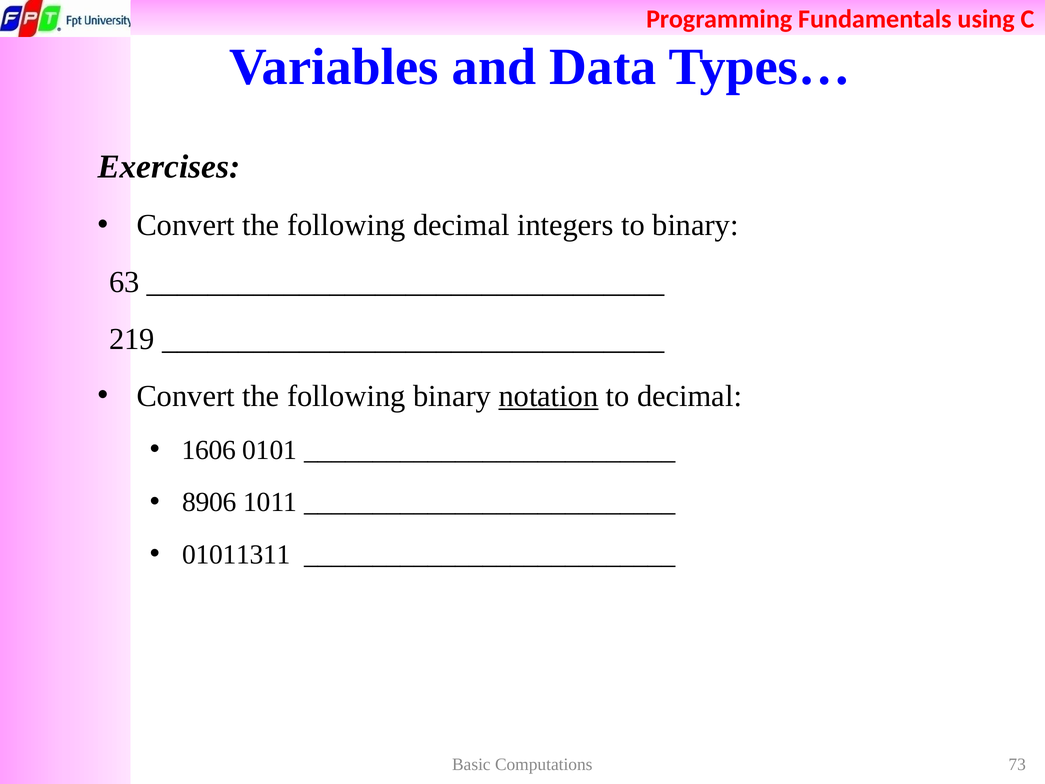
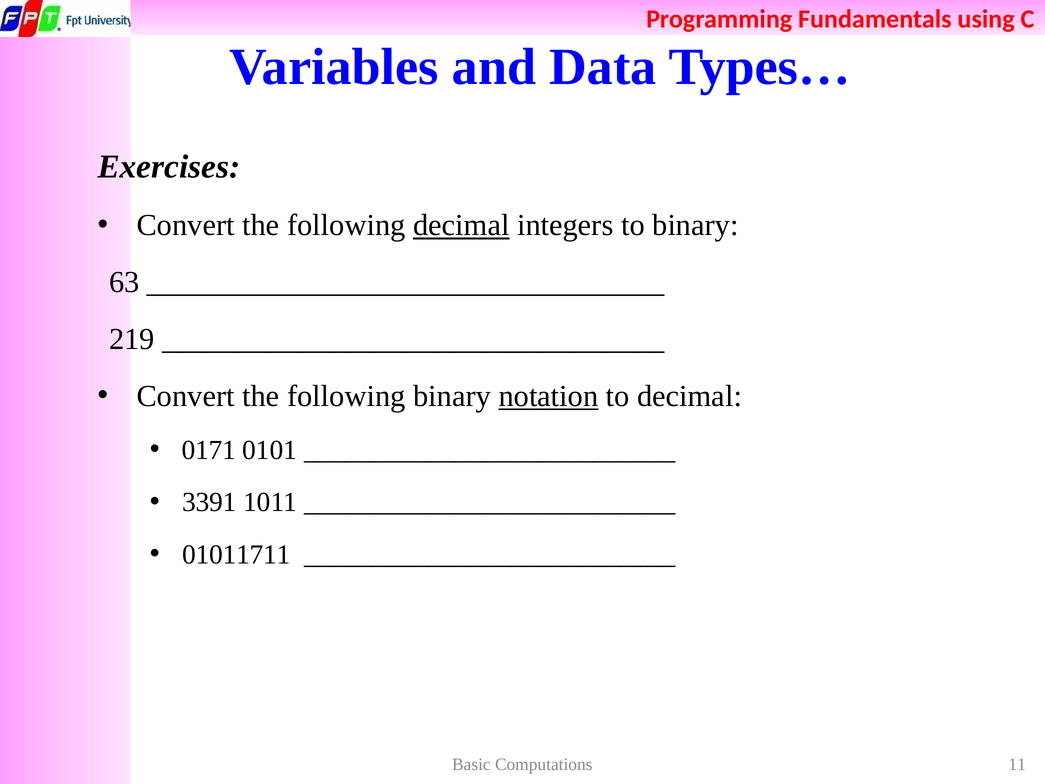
decimal underline: none -> present (461, 225)
1606: 1606 -> 0171 (209, 450)
8906: 8906 -> 3391 (210, 502)
01011311: 01011311 -> 01011711 (237, 554)
73: 73 -> 11 (1017, 764)
